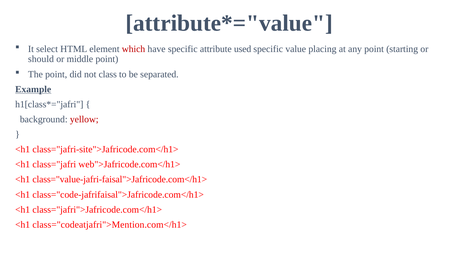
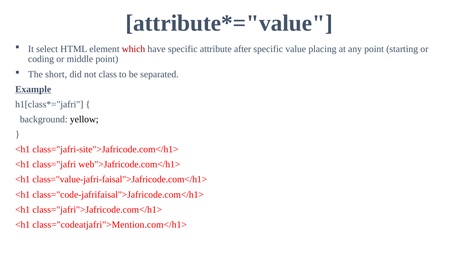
used: used -> after (243, 49)
should: should -> coding (41, 59)
The point: point -> short (56, 74)
yellow colour: red -> black (84, 119)
